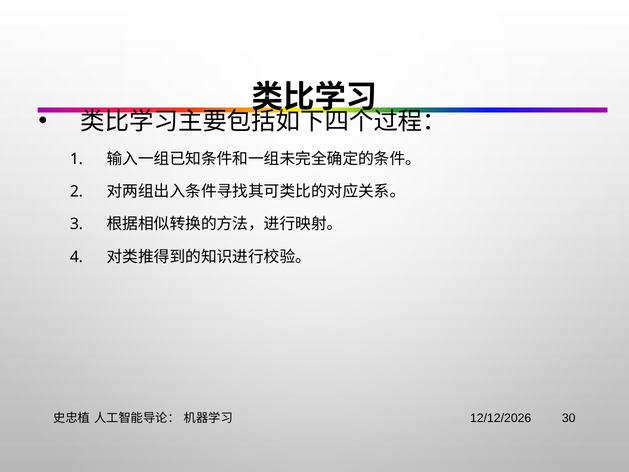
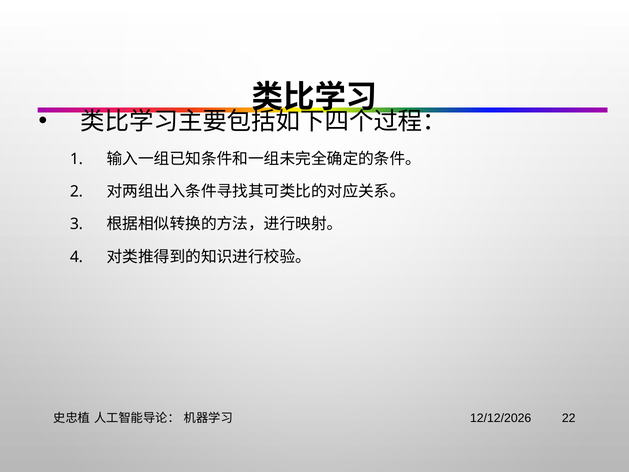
30: 30 -> 22 (569, 418)
